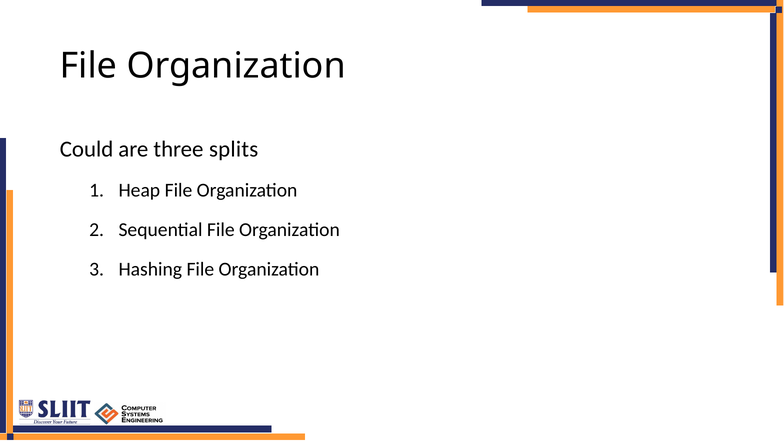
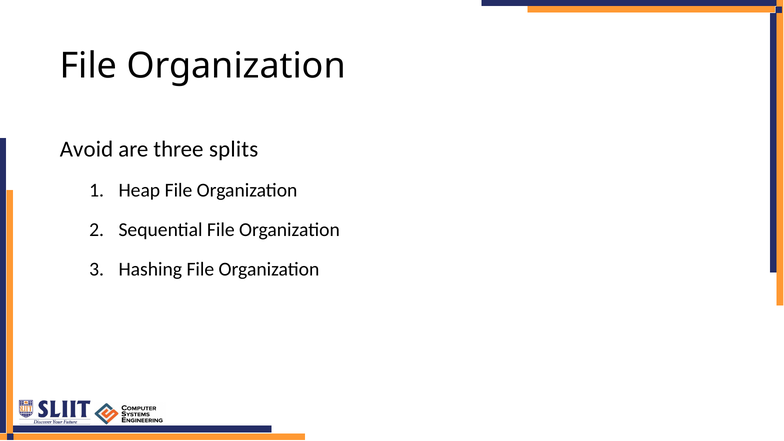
Could: Could -> Avoid (86, 149)
